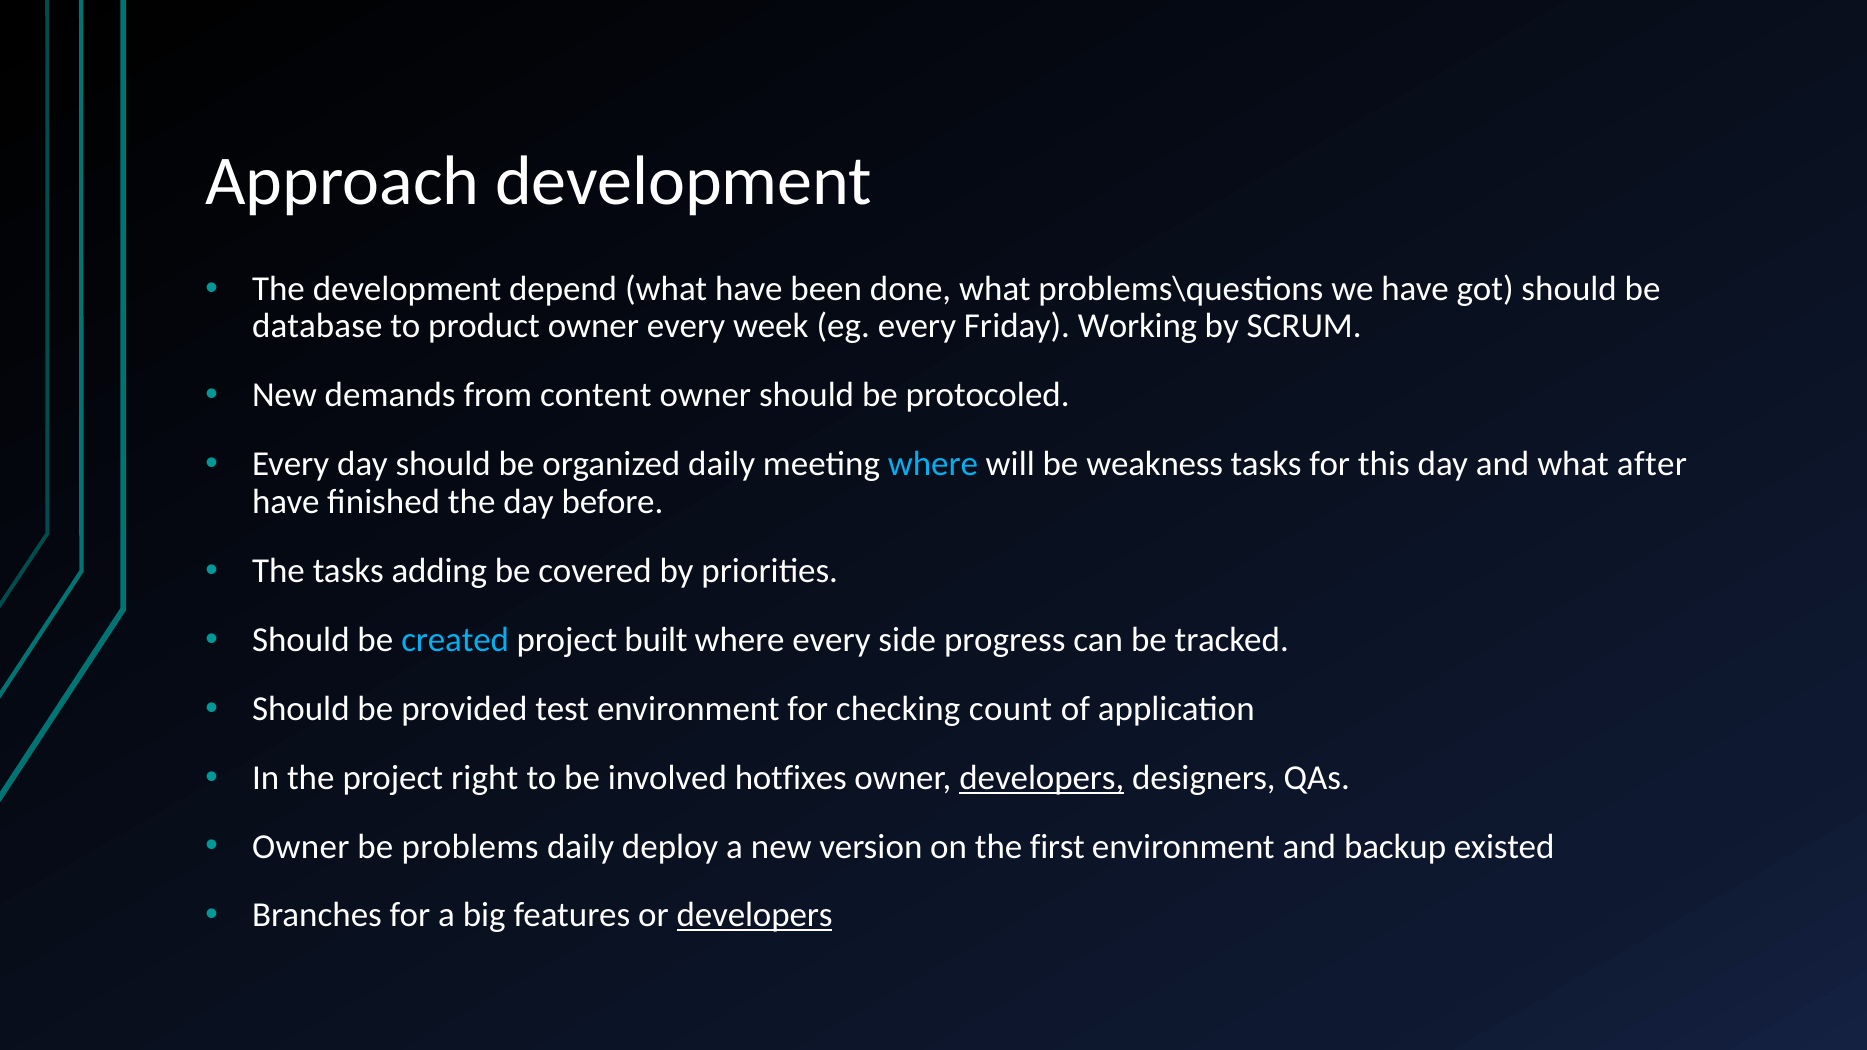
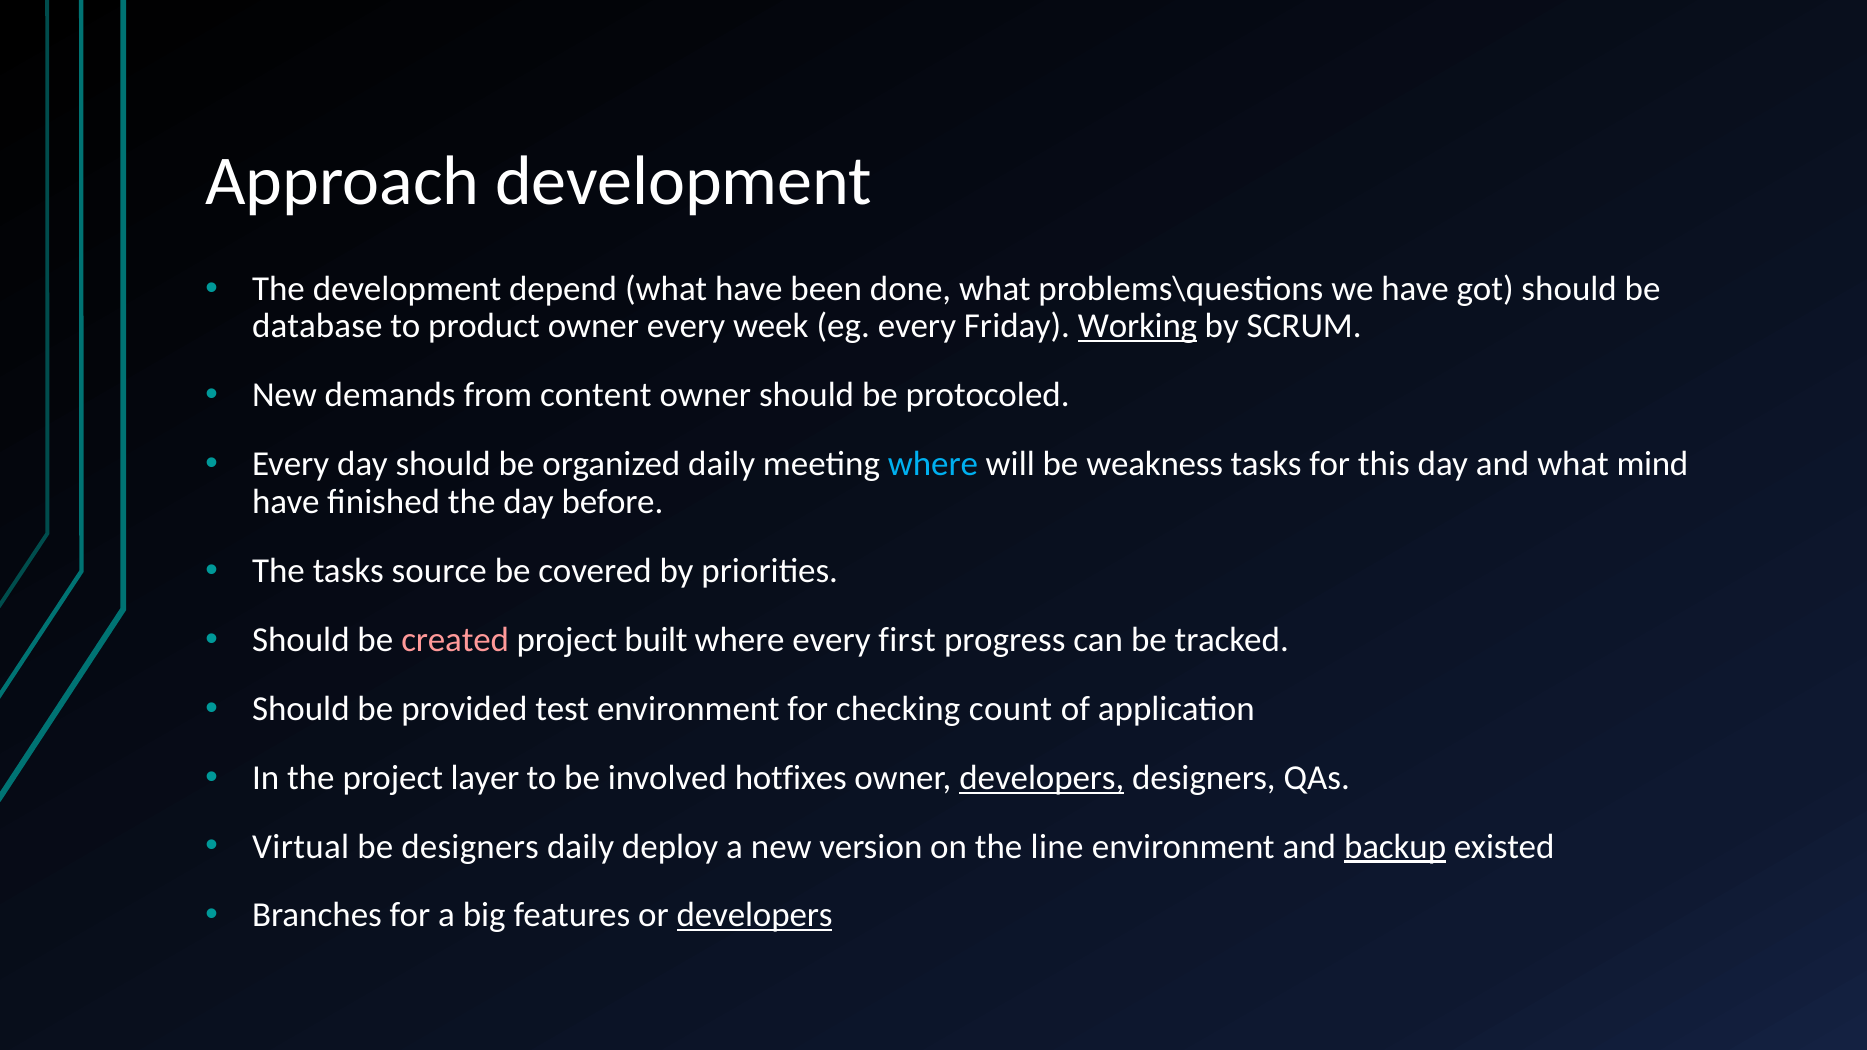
Working underline: none -> present (1138, 327)
after: after -> mind (1652, 464)
adding: adding -> source (439, 571)
created colour: light blue -> pink (455, 640)
side: side -> first (907, 640)
right: right -> layer (485, 778)
Owner: Owner -> Virtual (301, 847)
be problems: problems -> designers (470, 847)
first: first -> line (1057, 847)
backup underline: none -> present (1395, 847)
